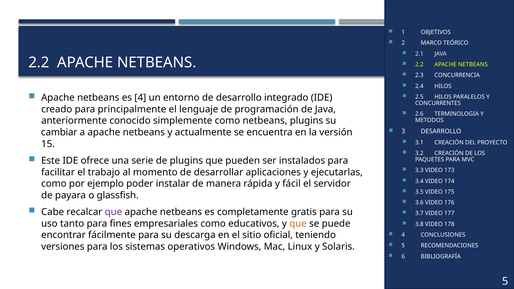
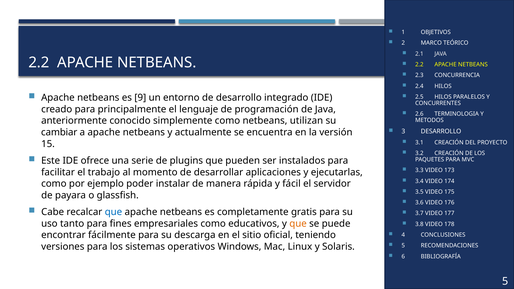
es 4: 4 -> 9 (140, 98)
netbeans plugins: plugins -> utilizan (306, 121)
que colour: purple -> blue (113, 212)
